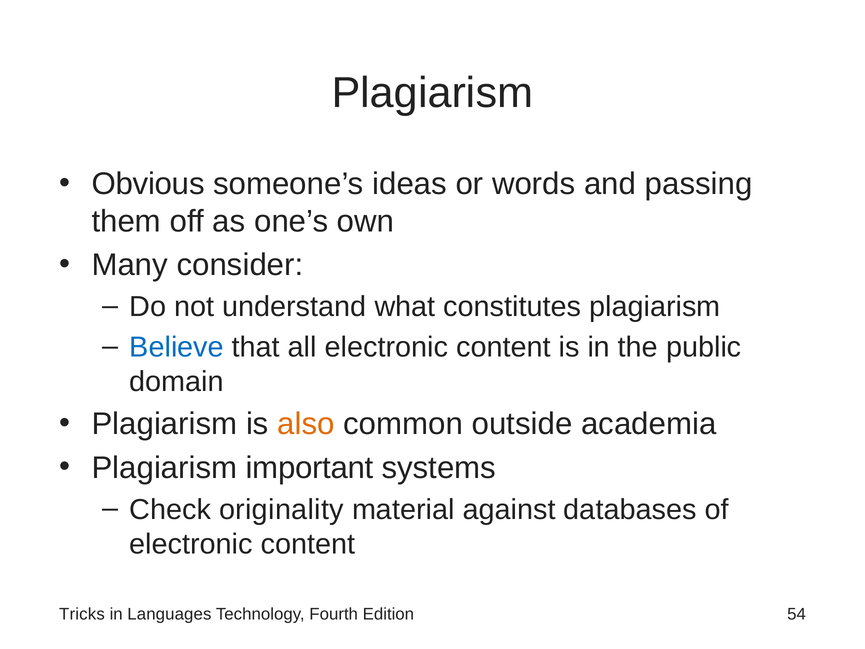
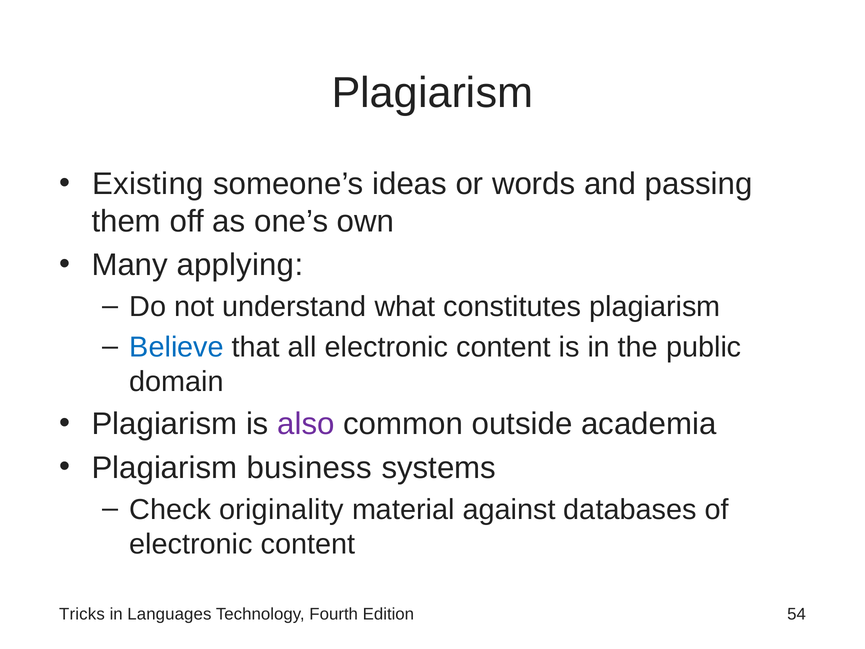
Obvious: Obvious -> Existing (148, 184)
consider: consider -> applying (240, 265)
also colour: orange -> purple (306, 424)
important: important -> business (309, 468)
